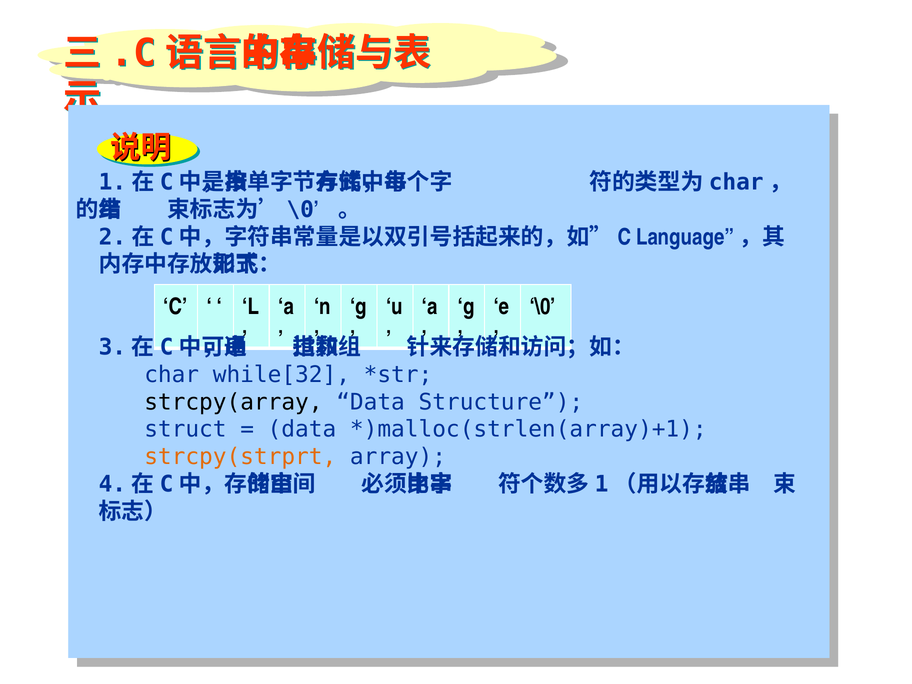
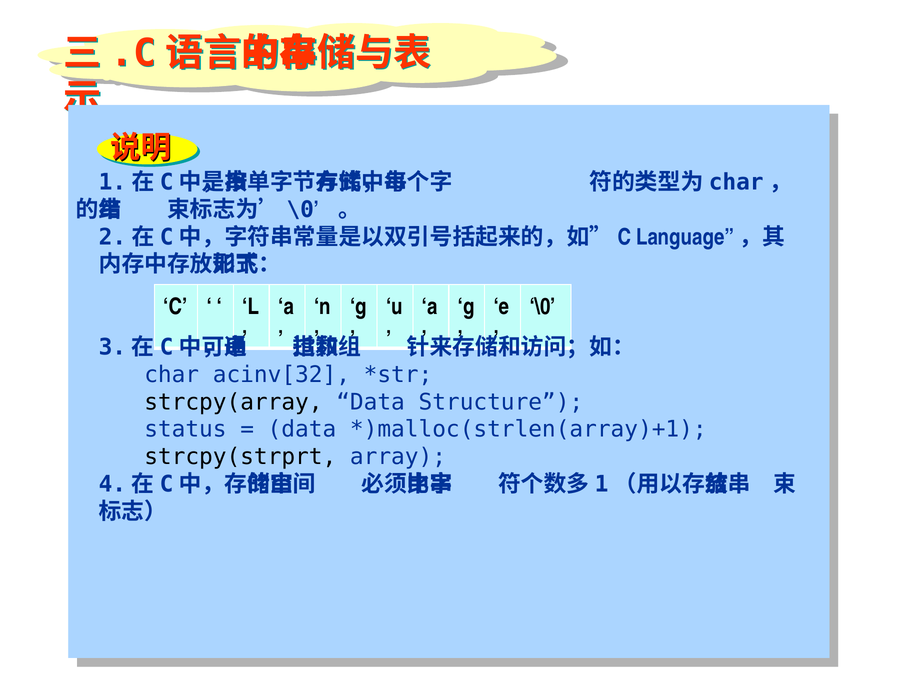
while[32: while[32 -> acinv[32 (281, 375)
struct: struct -> status (185, 429)
strcpy(strprt colour: orange -> black (240, 457)
